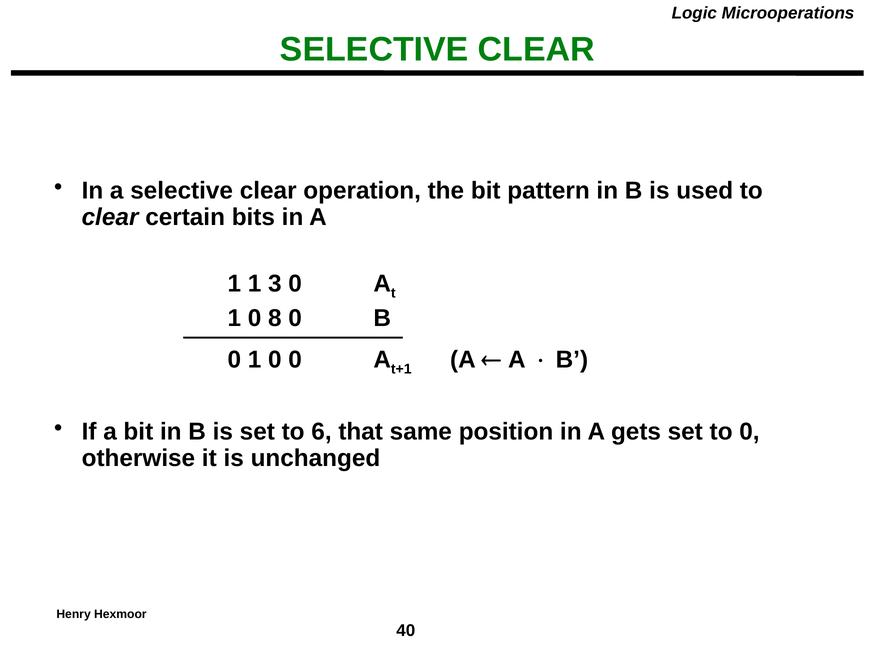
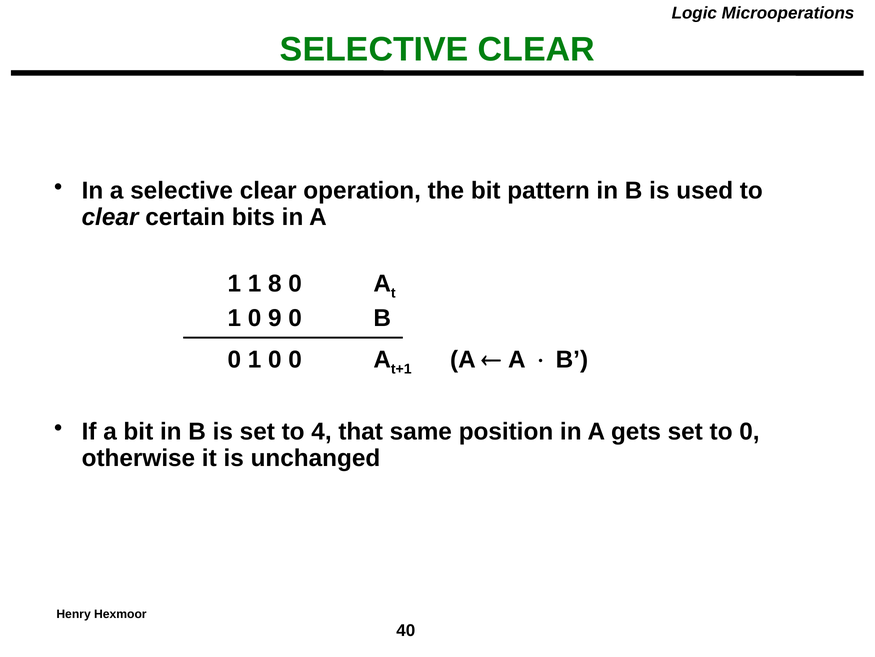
3: 3 -> 8 (275, 283)
8: 8 -> 9 (275, 318)
6: 6 -> 4 (322, 431)
